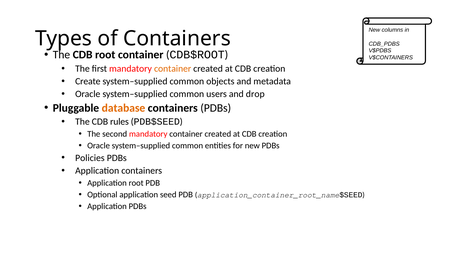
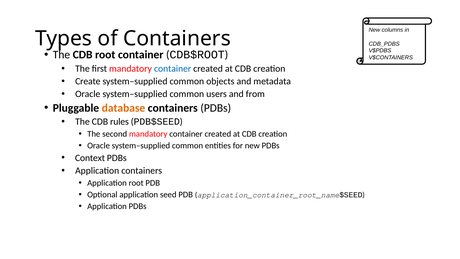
container colour: orange -> blue (173, 69)
drop: drop -> from (255, 94)
Policies: Policies -> Context (90, 158)
